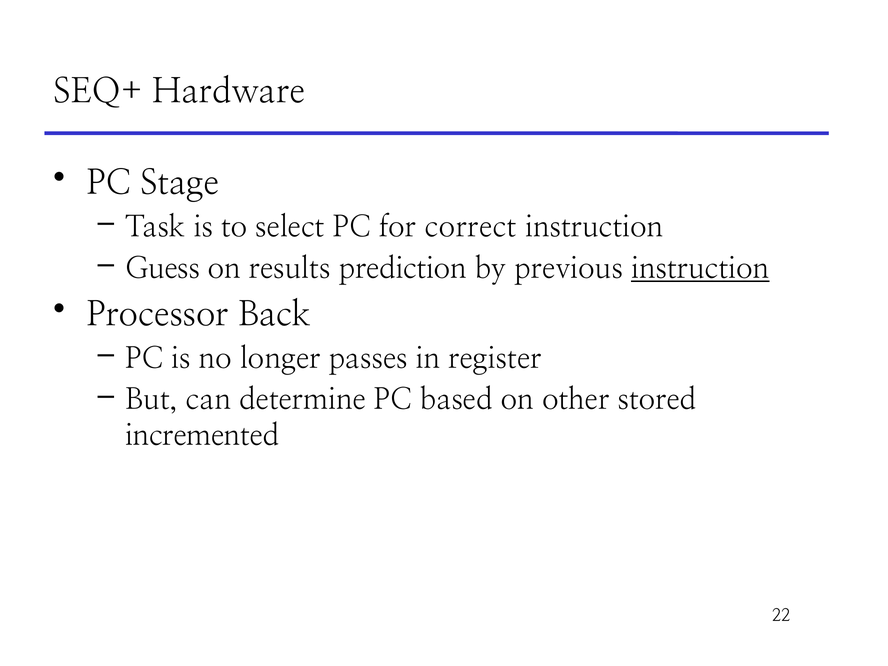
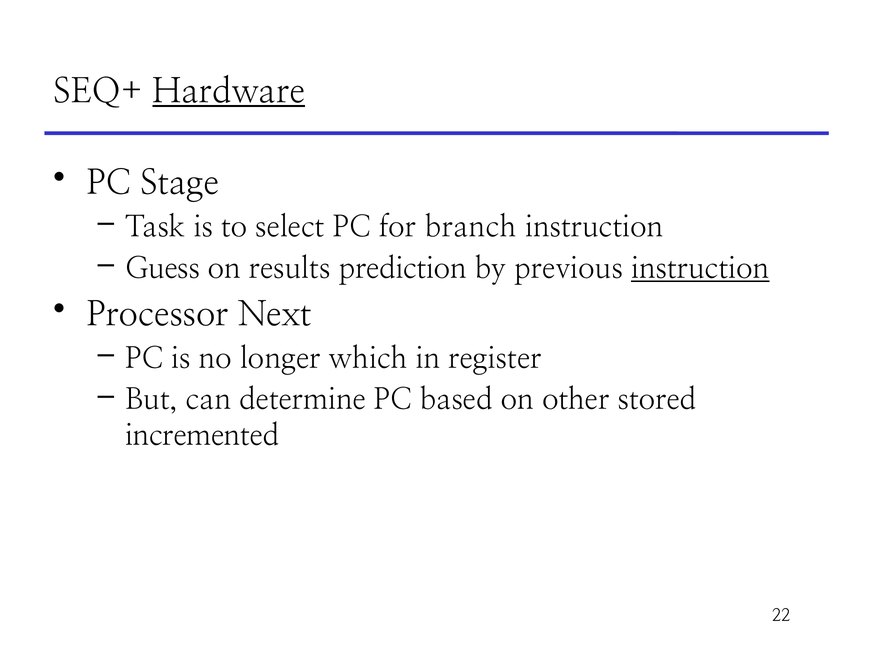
Hardware underline: none -> present (229, 91)
correct: correct -> branch (471, 227)
Back: Back -> Next (275, 314)
passes: passes -> which (368, 358)
